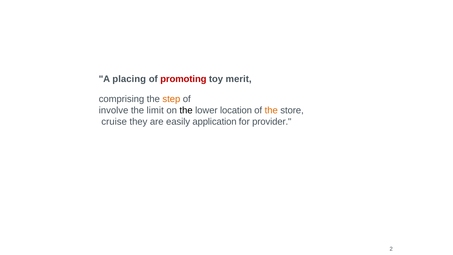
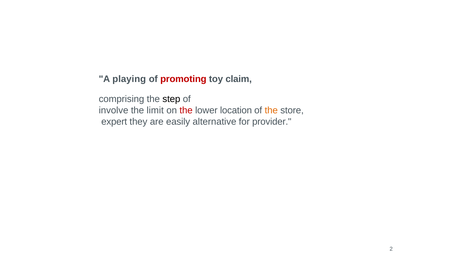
placing: placing -> playing (129, 79)
merit: merit -> claim (239, 79)
step colour: orange -> black (171, 99)
the colour: black -> red (186, 110)
cruise: cruise -> expert (114, 122)
application: application -> alternative (214, 122)
